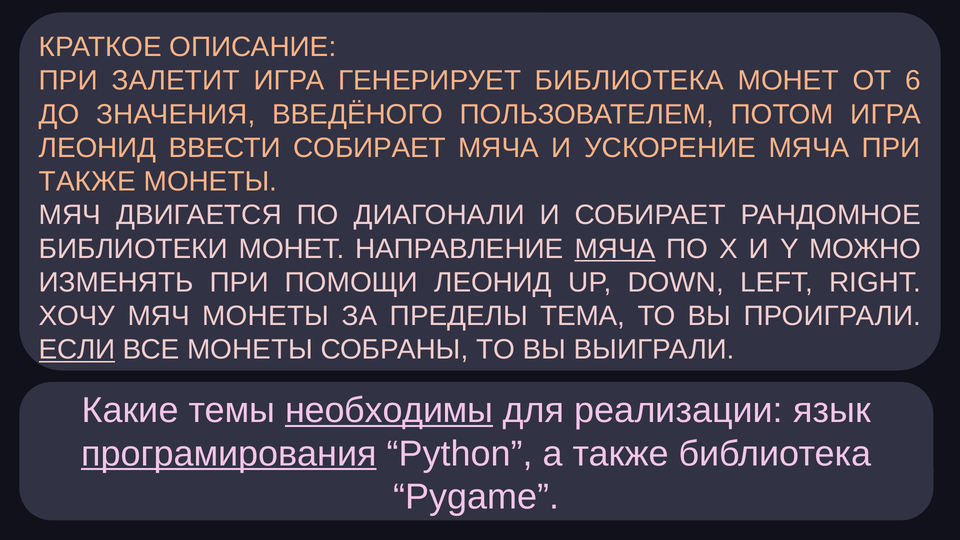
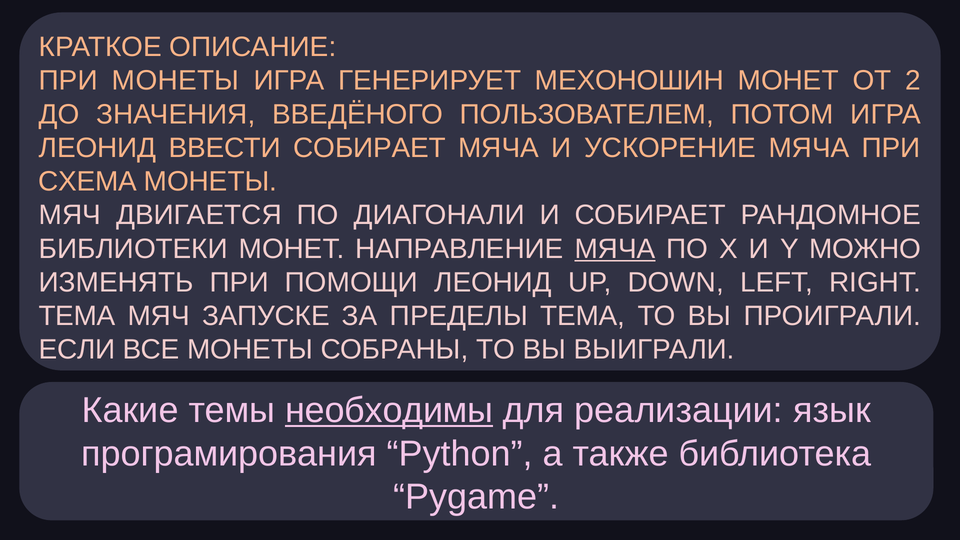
ПРИ ЗАЛЕТИТ: ЗАЛЕТИТ -> МОНЕТЫ (176, 81)
ГЕНЕРИРУЕТ БИБЛИОТЕКА: БИБЛИОТЕКА -> МЕХОНОШИН (630, 81)
6: 6 -> 2 (913, 81)
ТАКЖЕ: ТАКЖЕ -> СХЕМА (88, 182)
ХОЧУ: ХОЧУ -> ТЕМА (77, 316)
МЯЧ МОНЕТЫ: МОНЕТЫ -> ЗАПУСКЕ (266, 316)
ЕСЛИ underline: present -> none (77, 350)
програмирования underline: present -> none (229, 454)
